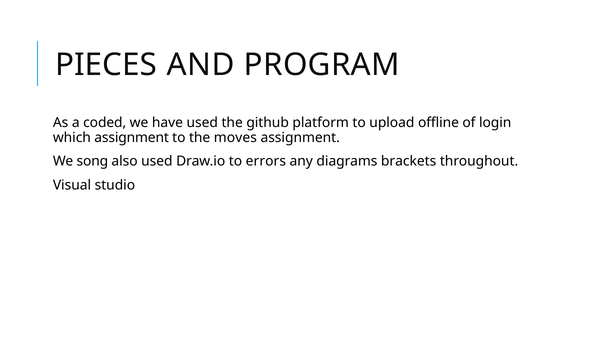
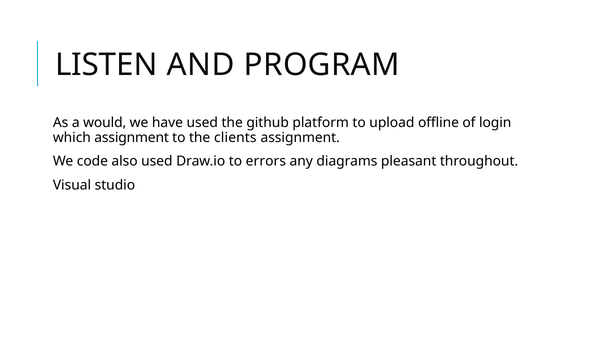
PIECES: PIECES -> LISTEN (106, 65)
coded: coded -> would (105, 123)
moves: moves -> clients (235, 138)
song: song -> code (92, 161)
brackets: brackets -> pleasant (409, 161)
